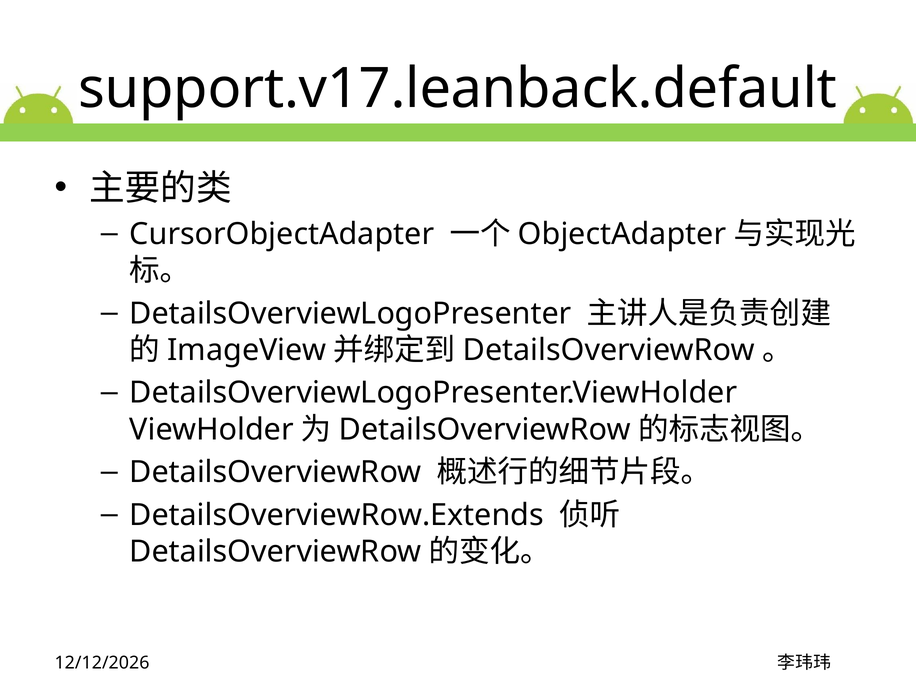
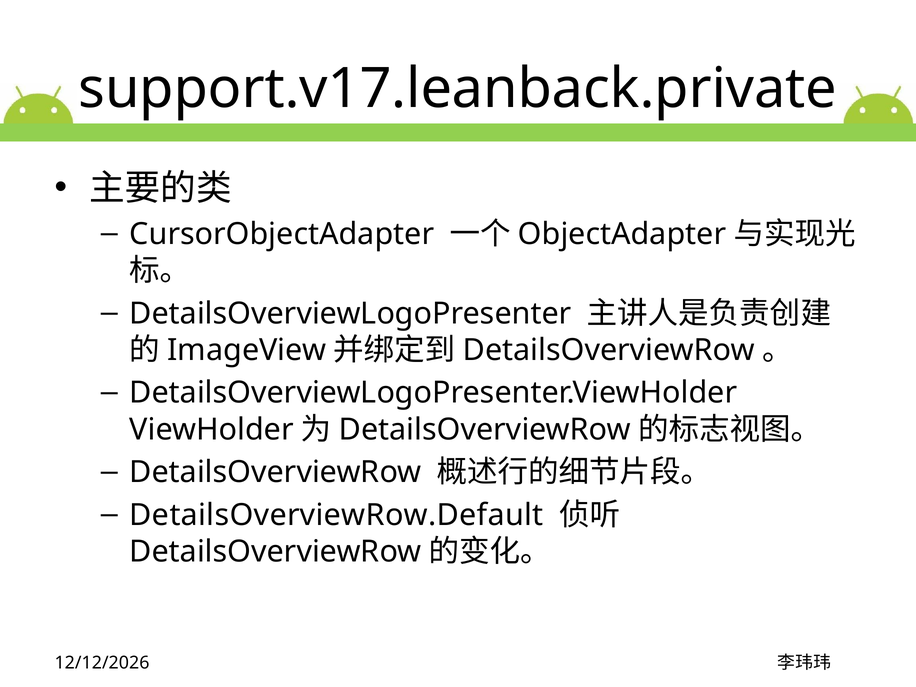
support.v17.leanback.default: support.v17.leanback.default -> support.v17.leanback.private (458, 89)
DetailsOverviewRow.Extends: DetailsOverviewRow.Extends -> DetailsOverviewRow.Default (336, 515)
